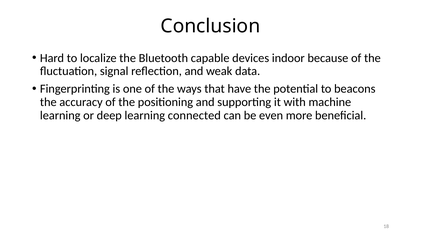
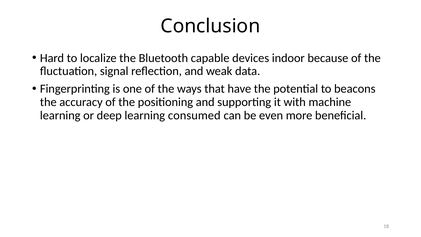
connected: connected -> consumed (194, 115)
